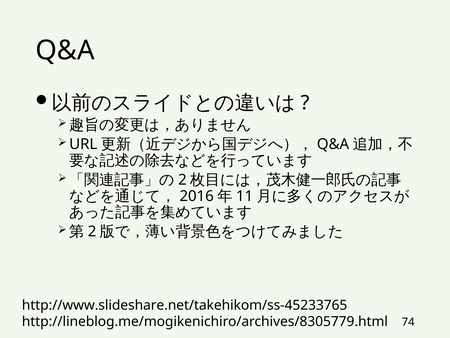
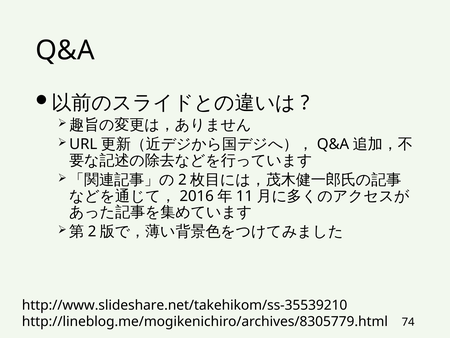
http://www.slideshare.net/takehikom/ss-45233765: http://www.slideshare.net/takehikom/ss-45233765 -> http://www.slideshare.net/takehikom/ss-35539210 (185, 305)
